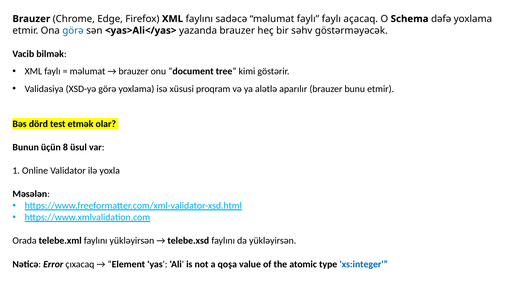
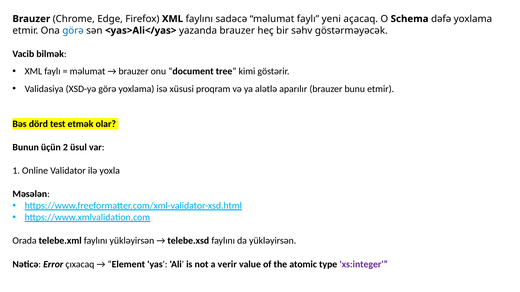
faylı faylı: faylı -> yeni (331, 19)
8: 8 -> 2 (65, 148)
qoşa: qoşa -> verir (227, 265)
xs:integer colour: blue -> purple (364, 265)
